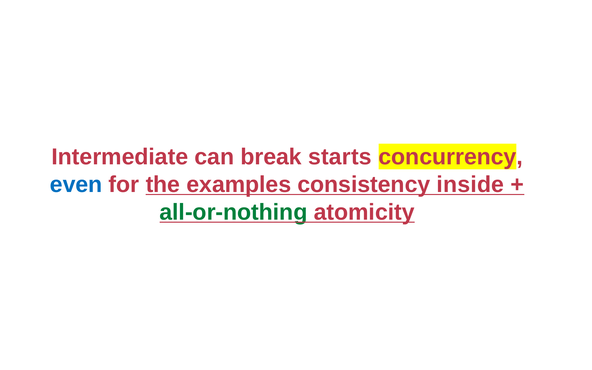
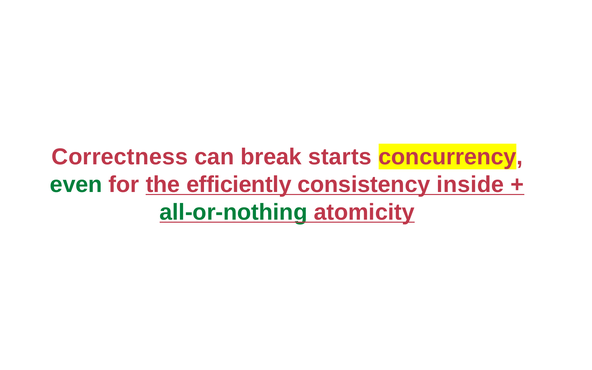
Intermediate: Intermediate -> Correctness (120, 157)
even colour: blue -> green (76, 184)
examples: examples -> efficiently (239, 184)
